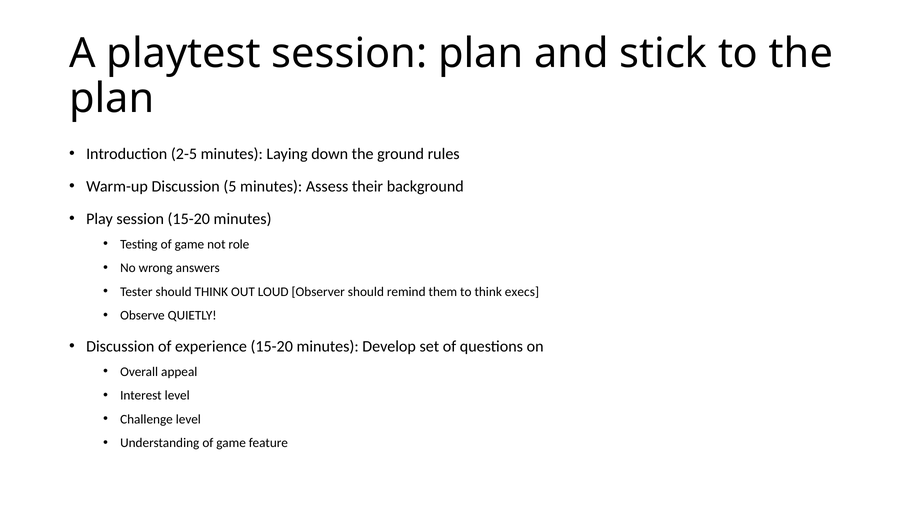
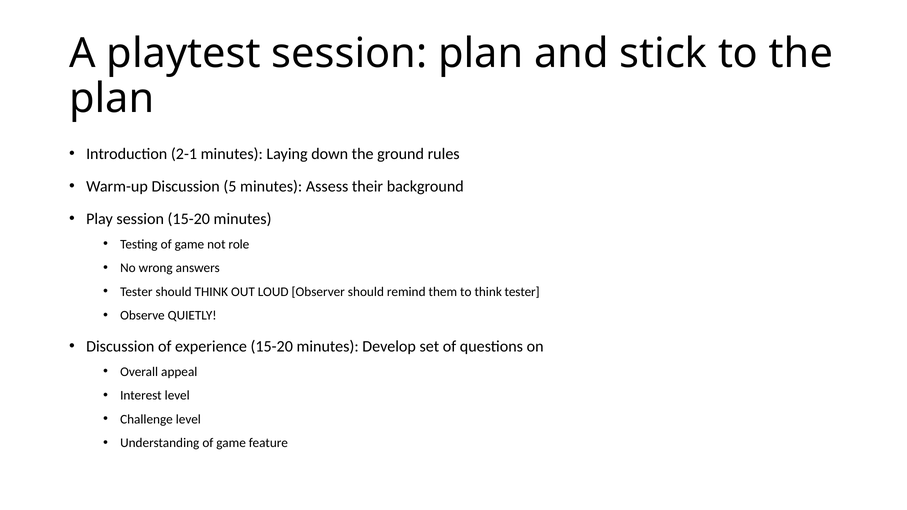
2-5: 2-5 -> 2-1 (184, 154)
think execs: execs -> tester (522, 292)
